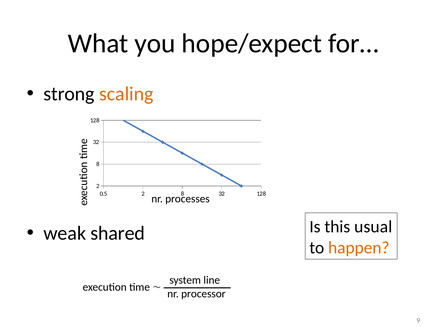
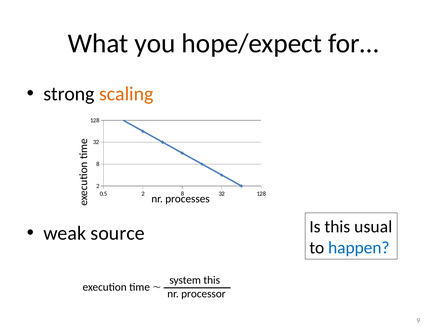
shared: shared -> source (118, 233)
happen colour: orange -> blue (359, 247)
system line: line -> this (212, 279)
